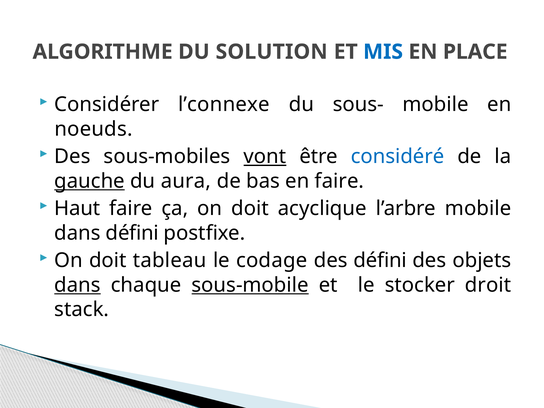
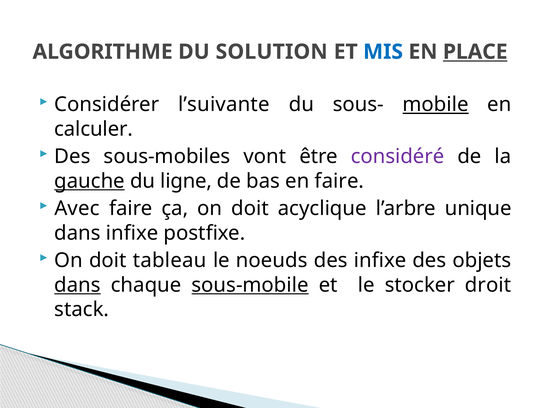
PLACE underline: none -> present (475, 52)
l’connexe: l’connexe -> l’suivante (224, 104)
mobile underline: none -> present (436, 104)
noeuds: noeuds -> calculer (94, 129)
vont underline: present -> none (265, 157)
considéré colour: blue -> purple (398, 157)
aura: aura -> ligne (186, 181)
Haut: Haut -> Avec (77, 209)
l’arbre mobile: mobile -> unique (478, 209)
dans défini: défini -> infixe (132, 233)
codage: codage -> noeuds (272, 261)
des défini: défini -> infixe (380, 261)
